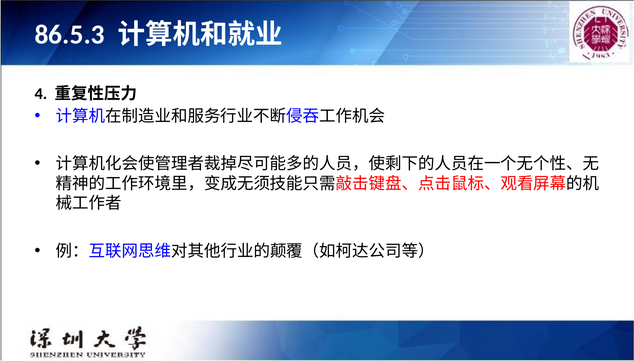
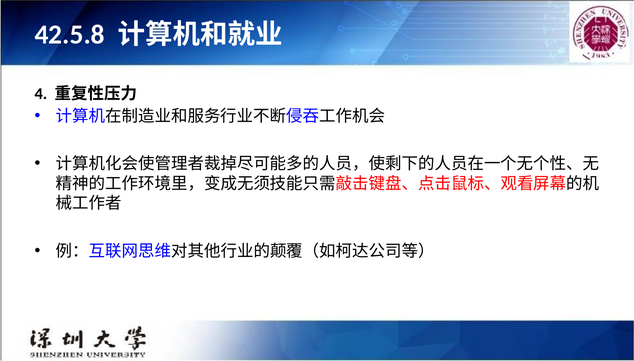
86.5.3: 86.5.3 -> 42.5.8 (70, 35)
